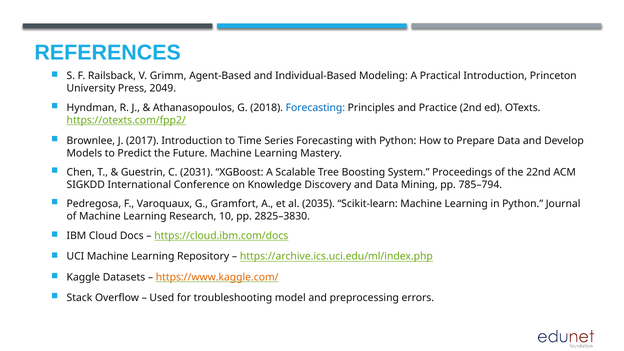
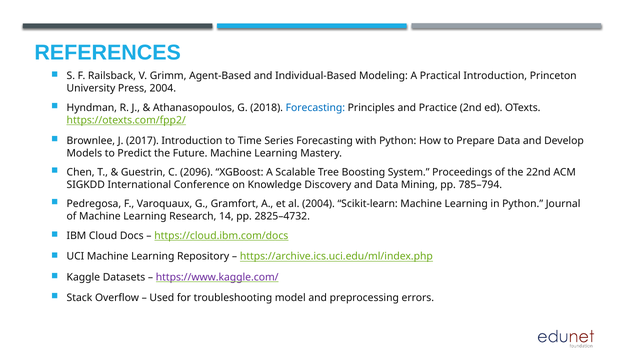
Press 2049: 2049 -> 2004 (163, 89)
2031: 2031 -> 2096 (197, 172)
al 2035: 2035 -> 2004 (319, 204)
10: 10 -> 14 (226, 216)
2825–3830: 2825–3830 -> 2825–4732 (282, 216)
https://www.kaggle.com/ colour: orange -> purple (217, 277)
